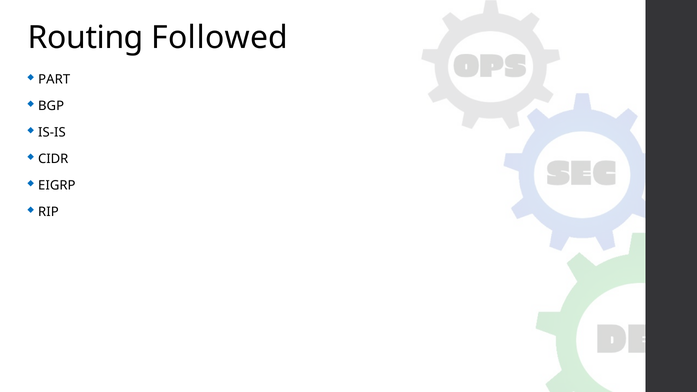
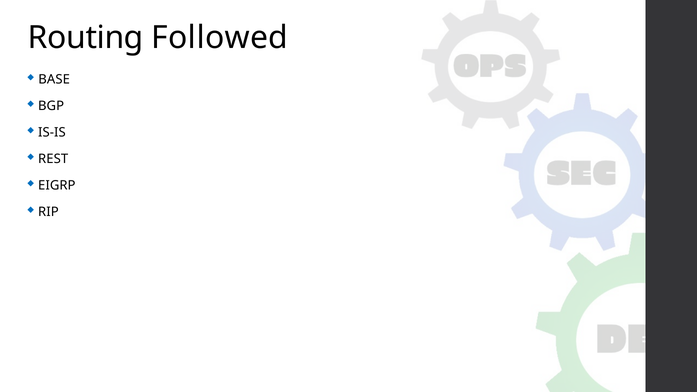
PART: PART -> BASE (54, 79)
CIDR: CIDR -> REST (53, 159)
